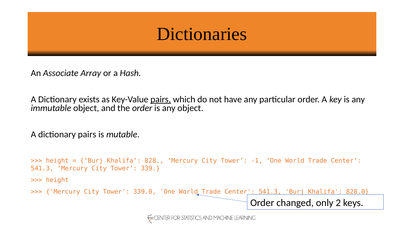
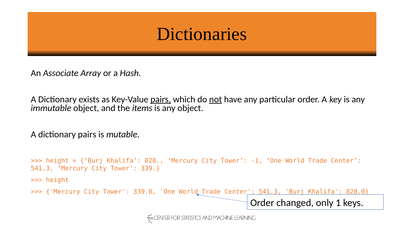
not underline: none -> present (216, 99)
the order: order -> items (142, 108)
2: 2 -> 1 (338, 203)
